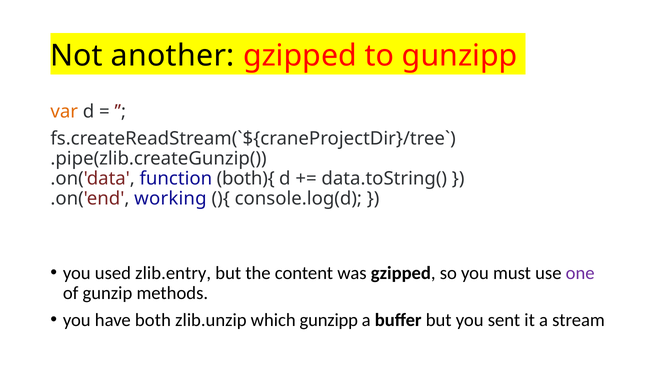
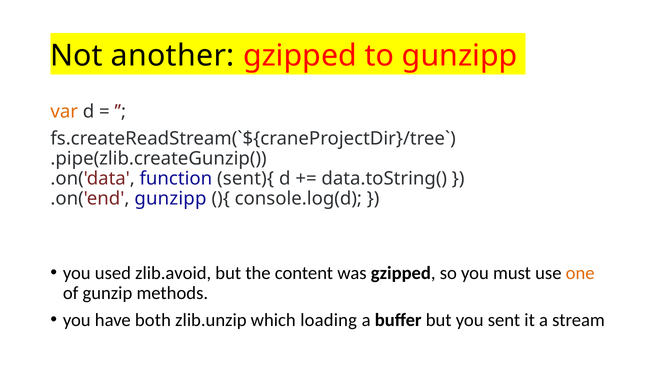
both){: both){ -> sent){ (246, 179)
.on('end working: working -> gunzipp (170, 199)
zlib.entry: zlib.entry -> zlib.avoid (173, 273)
one colour: purple -> orange (580, 273)
which gunzipp: gunzipp -> loading (329, 320)
